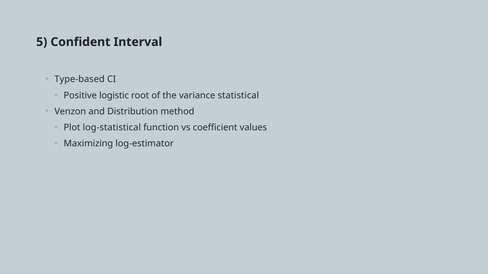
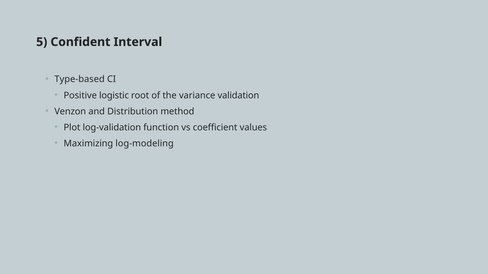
statistical: statistical -> validation (238, 96)
log-statistical: log-statistical -> log-validation (112, 128)
log-estimator: log-estimator -> log-modeling (145, 144)
